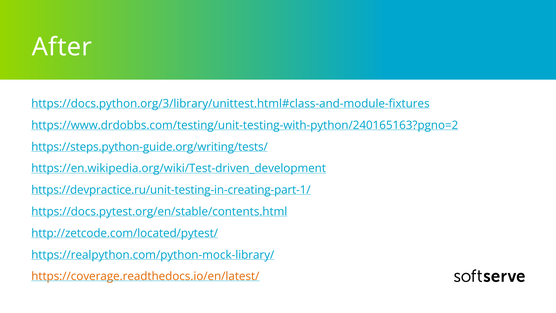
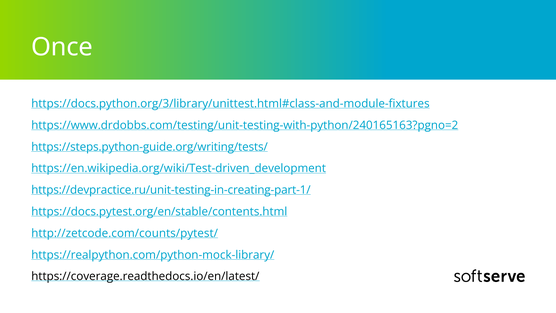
After: After -> Once (62, 47)
http://zetcode.com/located/pytest/: http://zetcode.com/located/pytest/ -> http://zetcode.com/counts/pytest/ (125, 233)
https://coverage.readthedocs.io/en/latest/ colour: orange -> black (145, 276)
